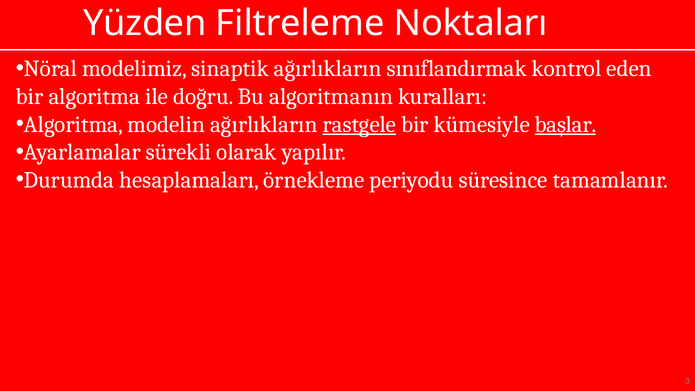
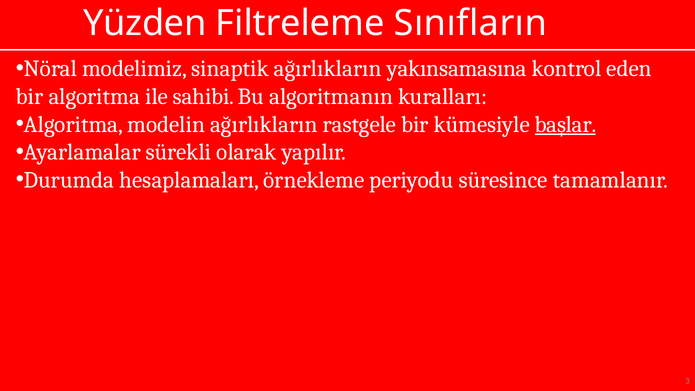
Noktaları: Noktaları -> Sınıfların (470, 23)
sınıflandırmak: sınıflandırmak -> yakınsamasına (457, 69)
doğru: doğru -> sahibi (203, 97)
rastgele underline: present -> none (359, 124)
